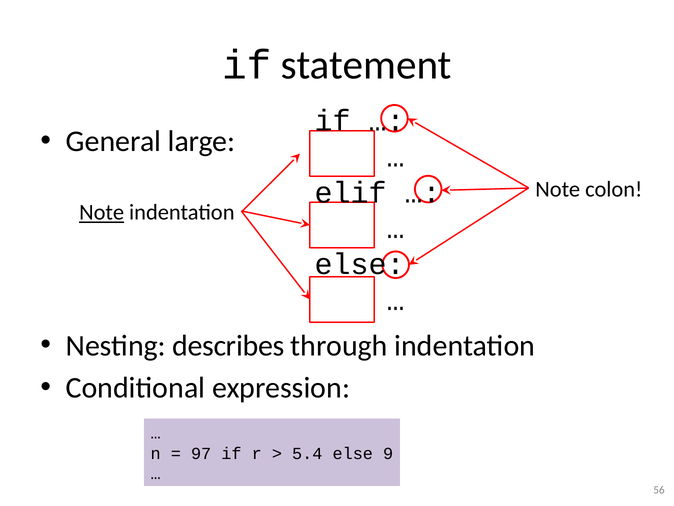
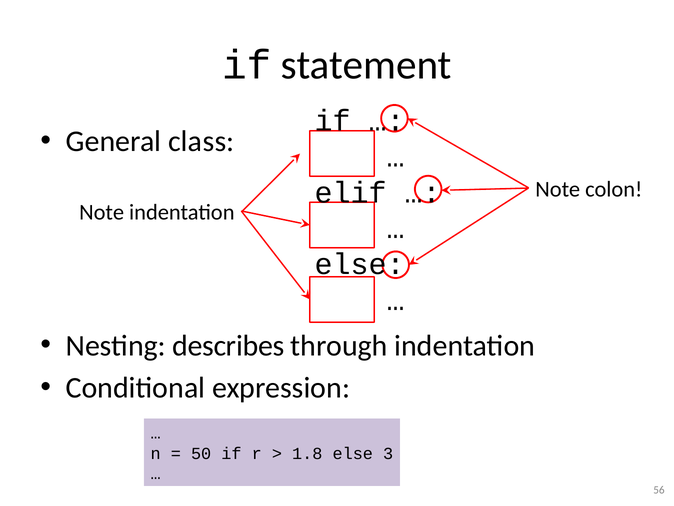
large: large -> class (201, 141)
Note underline: present -> none (102, 212)
97: 97 -> 50 (201, 453)
5.4: 5.4 -> 1.8 (307, 453)
9: 9 -> 3 (388, 453)
